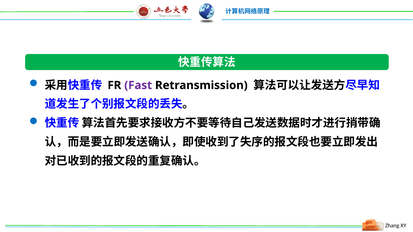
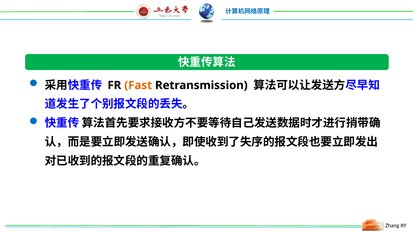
Fast colour: purple -> orange (138, 85)
